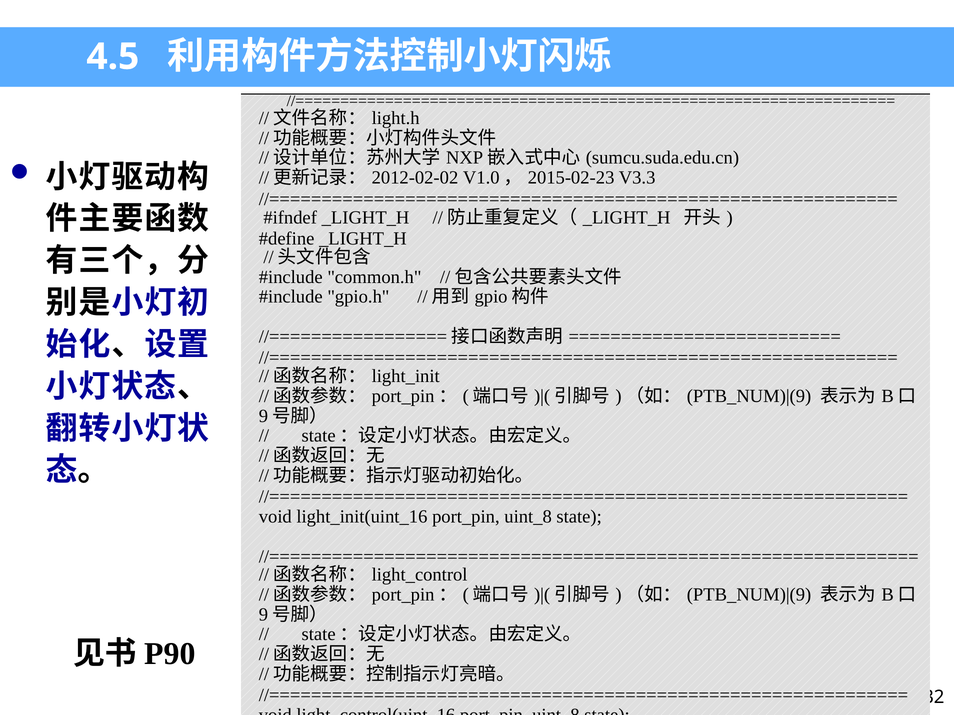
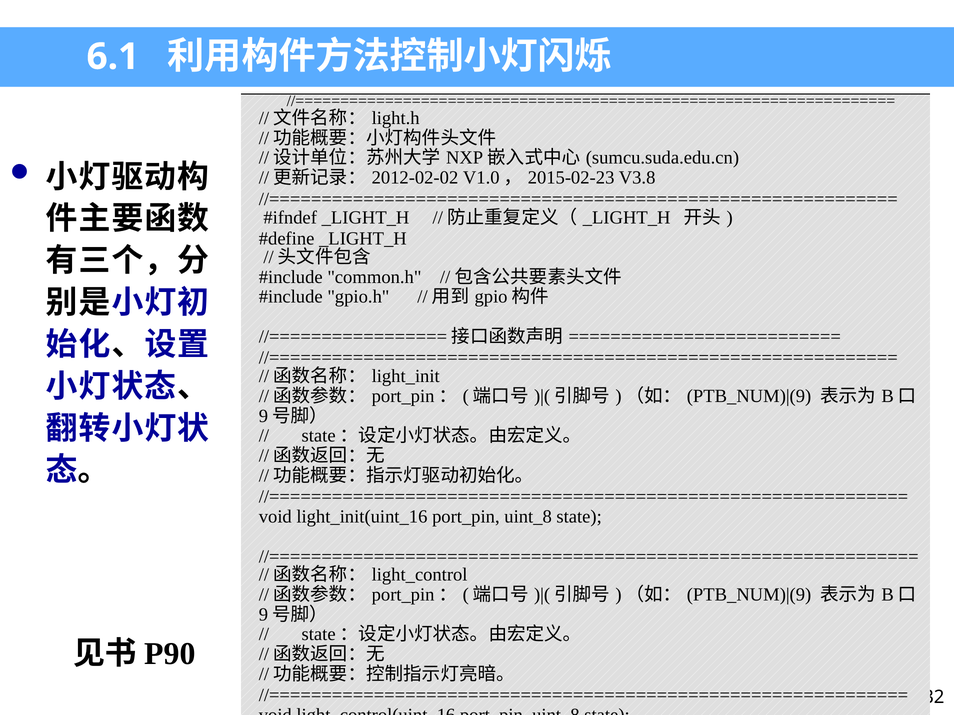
4.5: 4.5 -> 6.1 (113, 57)
V3.3: V3.3 -> V3.8 (637, 178)
